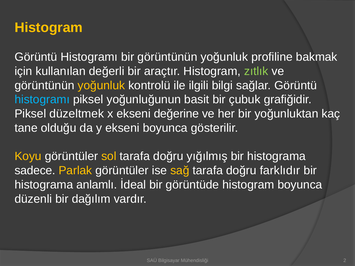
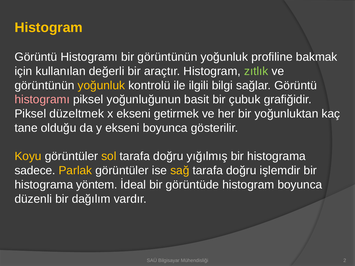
histogramı colour: light blue -> pink (42, 100)
değerine: değerine -> getirmek (176, 114)
farklıdır: farklıdır -> işlemdir (280, 171)
anlamlı: anlamlı -> yöntem (97, 185)
